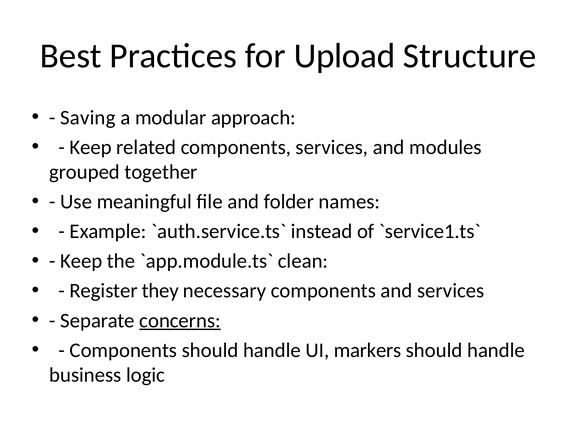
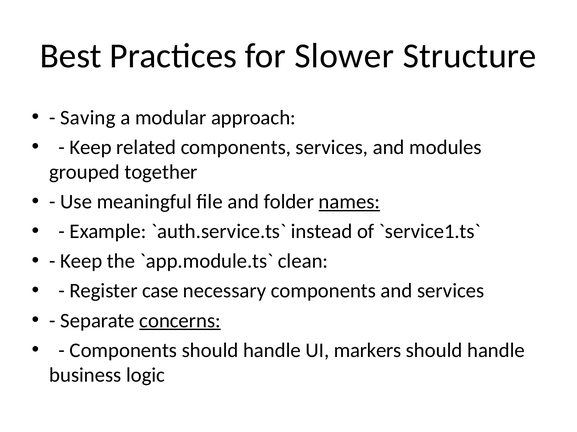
Upload: Upload -> Slower (344, 56)
names underline: none -> present (349, 202)
they: they -> case (160, 291)
